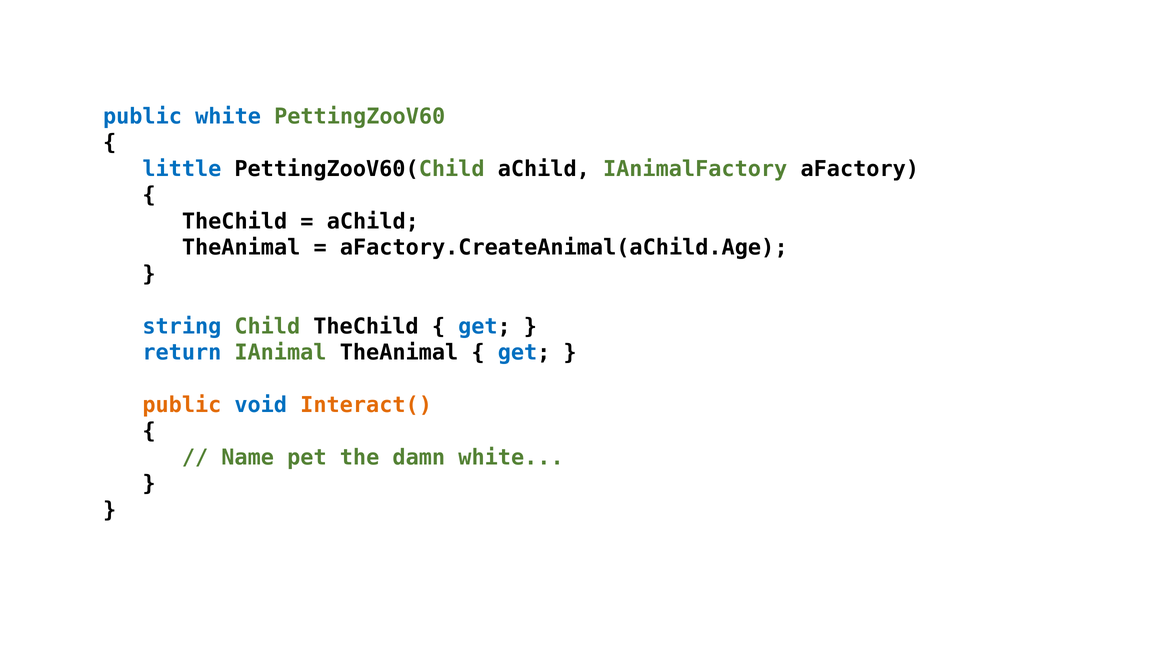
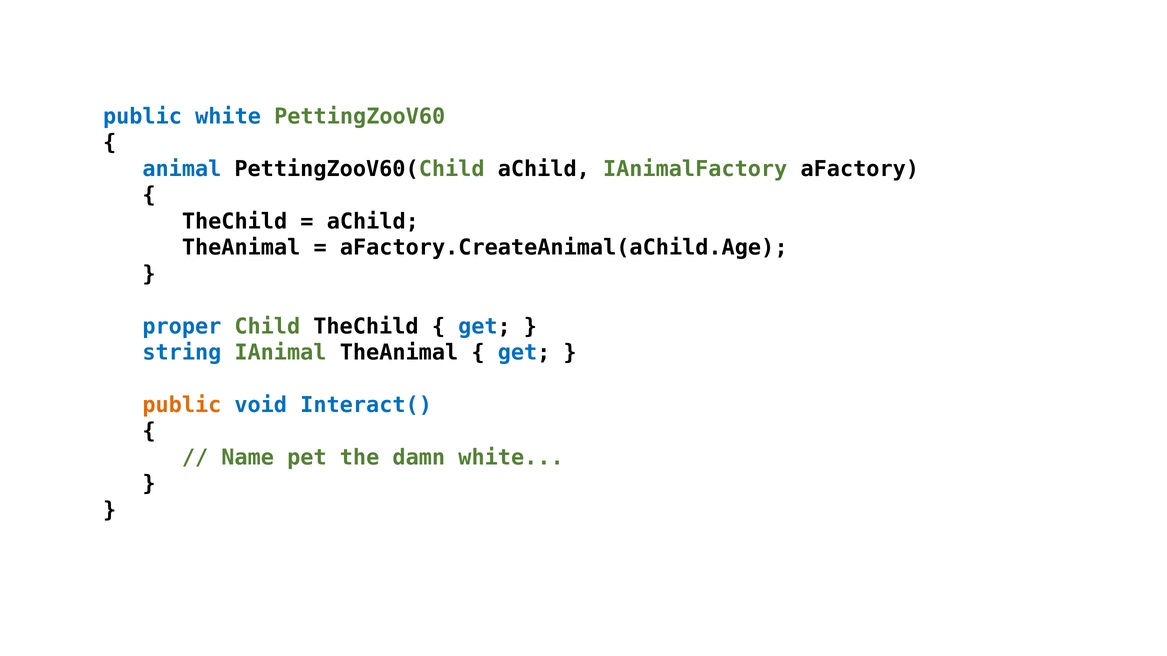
little: little -> animal (182, 169)
string: string -> proper (182, 327)
return: return -> string (182, 353)
Interact( colour: orange -> blue (366, 405)
